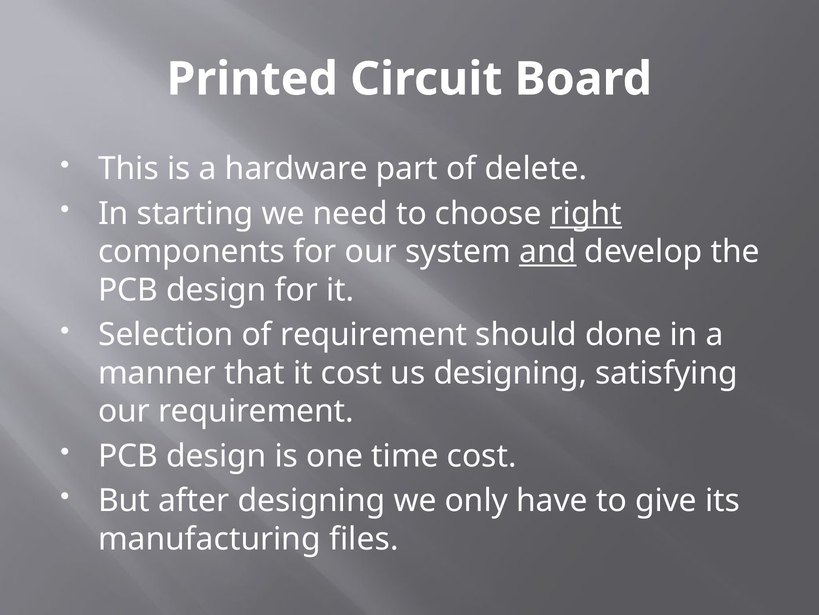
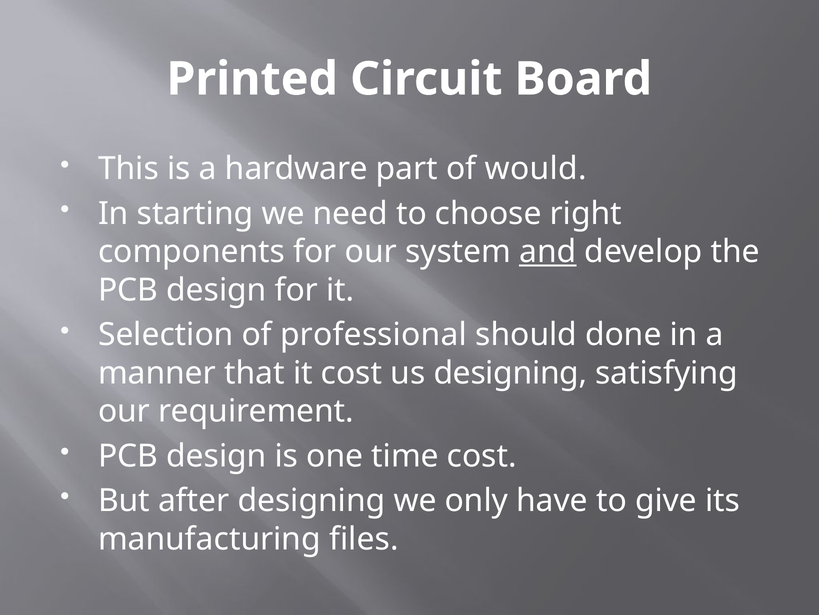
delete: delete -> would (536, 169)
right underline: present -> none (586, 213)
of requirement: requirement -> professional (374, 334)
